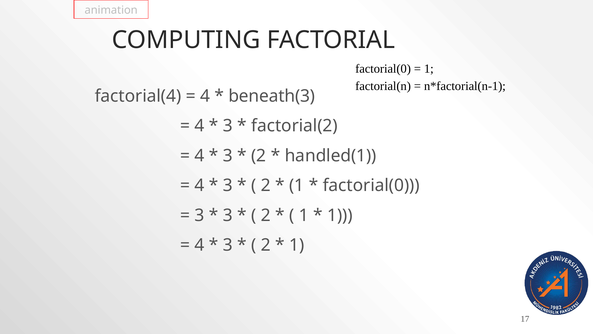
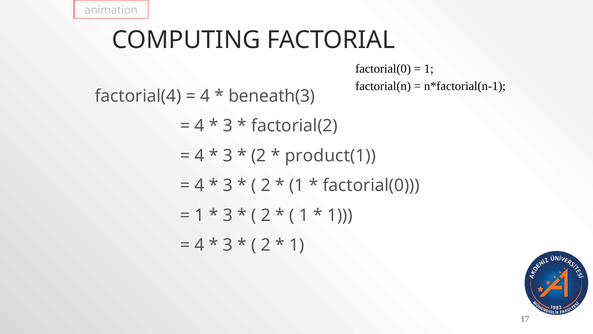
handled(1: handled(1 -> product(1 (330, 156)
3: 3 -> 1 (199, 215)
